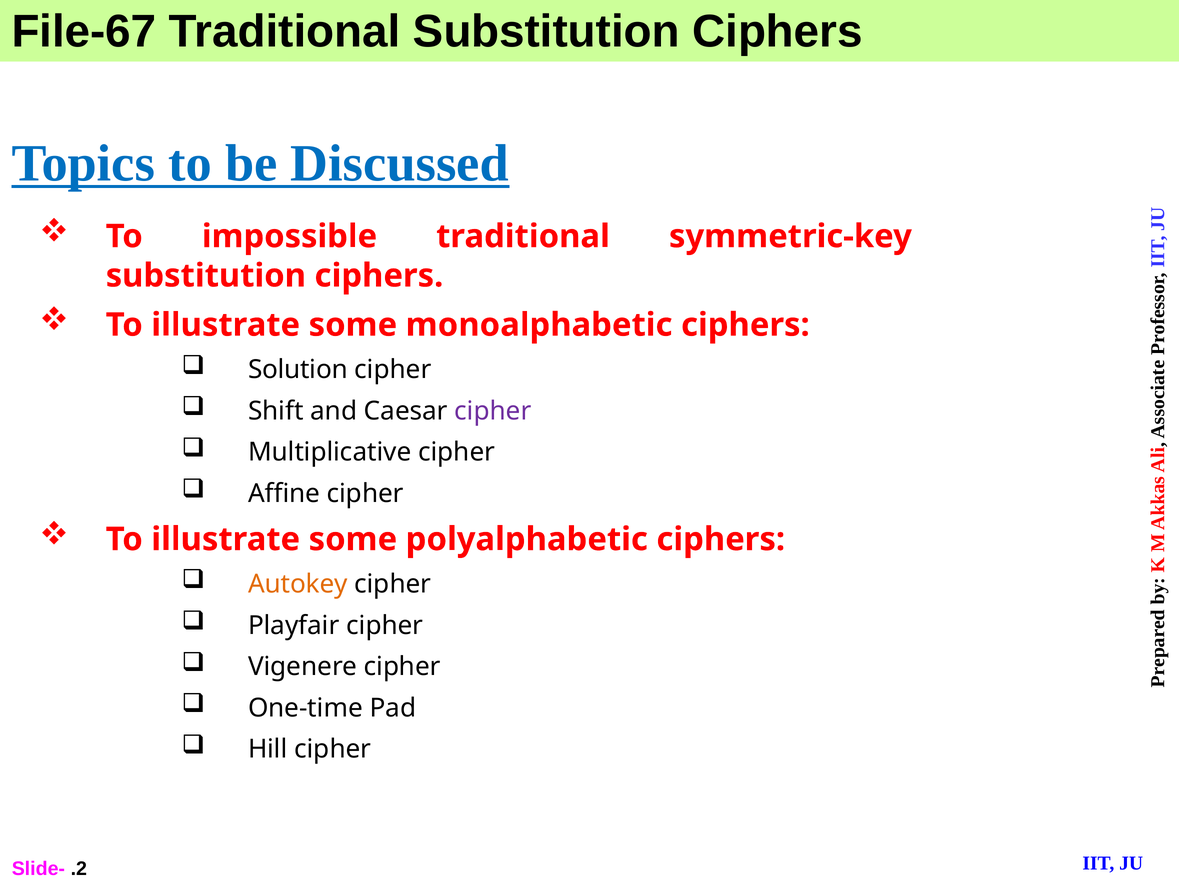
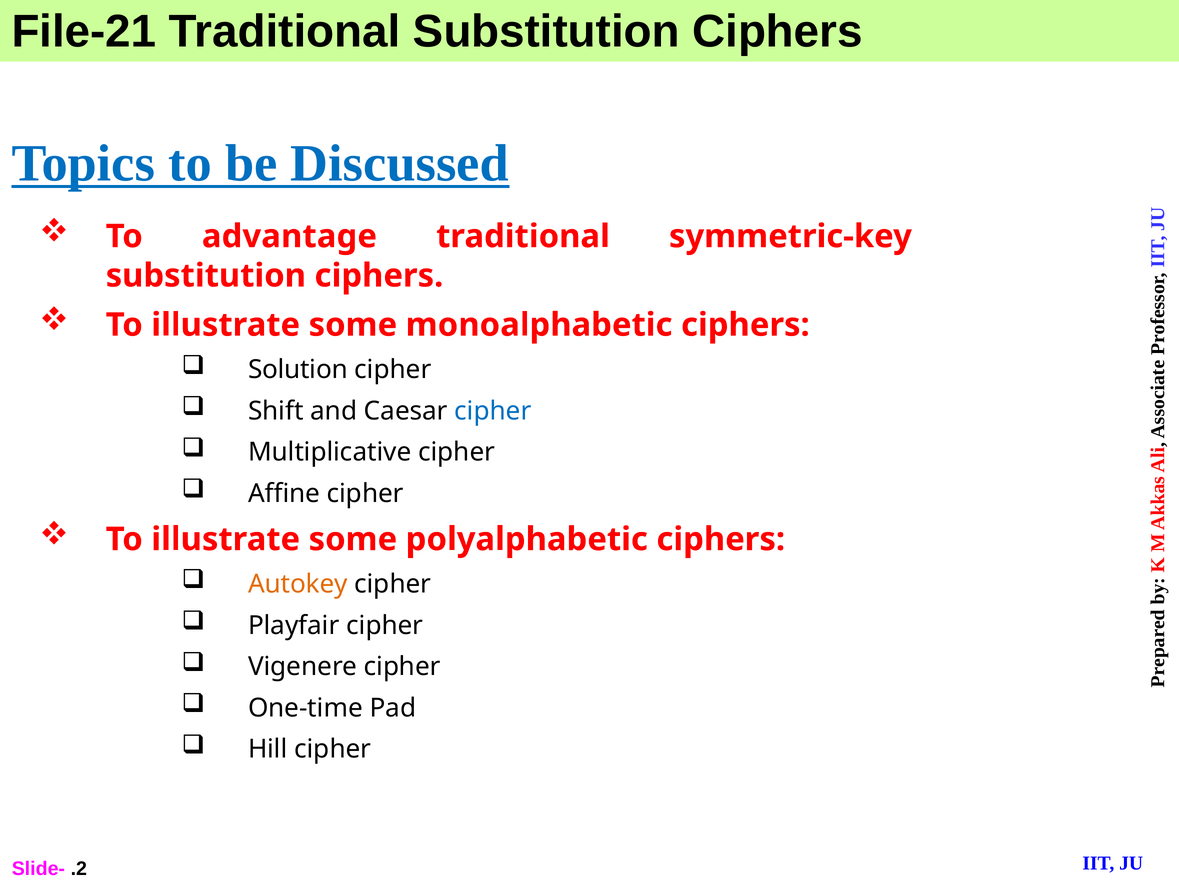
File-67: File-67 -> File-21 (84, 31)
impossible: impossible -> advantage (289, 236)
cipher colour: purple -> blue (493, 411)
